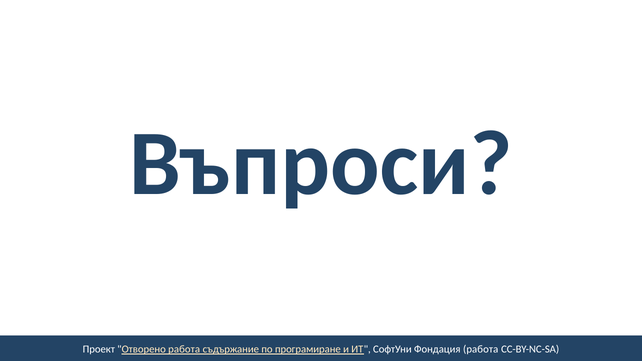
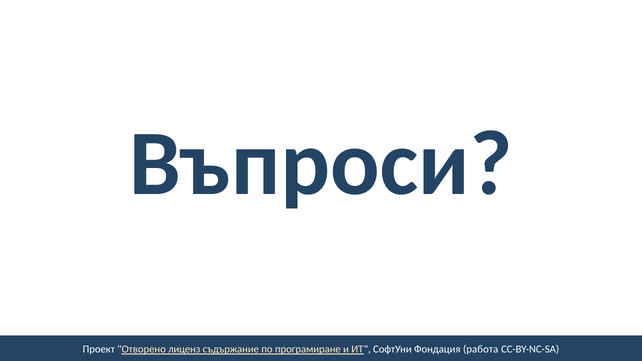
Отворено работа: работа -> лиценз (184, 349)
